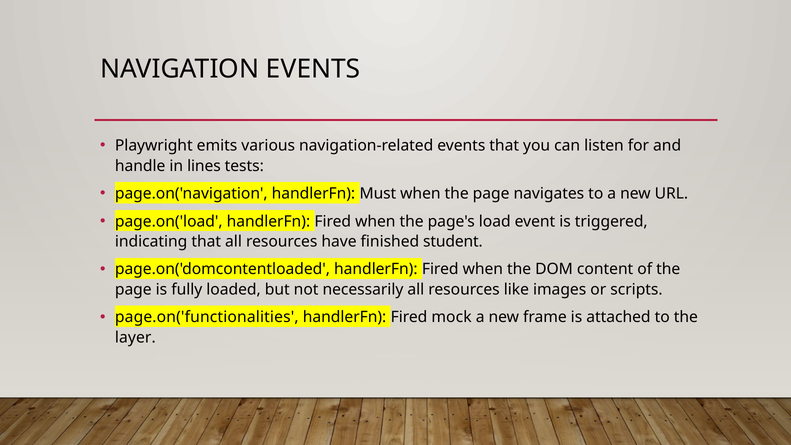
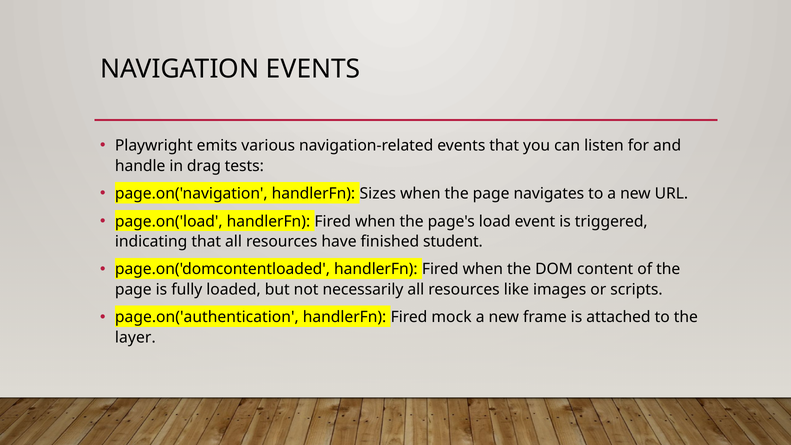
lines: lines -> drag (204, 166)
Must: Must -> Sizes (378, 194)
page.on('functionalities: page.on('functionalities -> page.on('authentication (207, 317)
